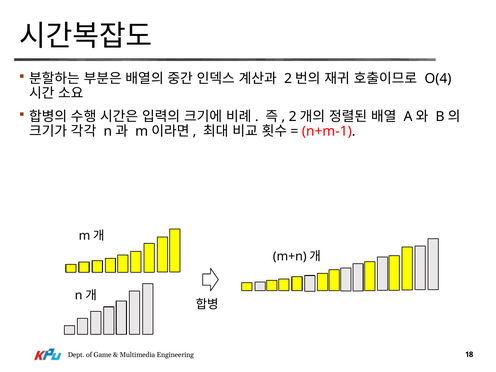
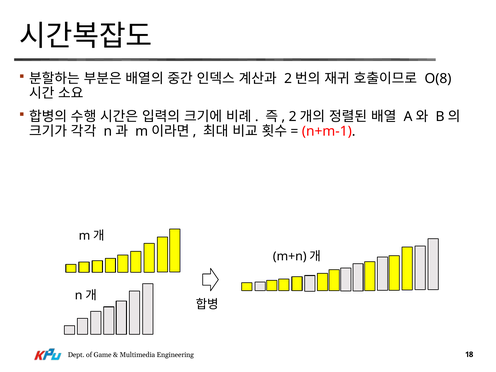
O(4: O(4 -> O(8 (438, 78)
